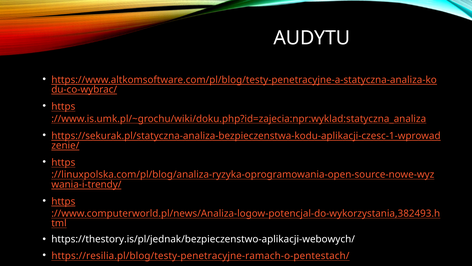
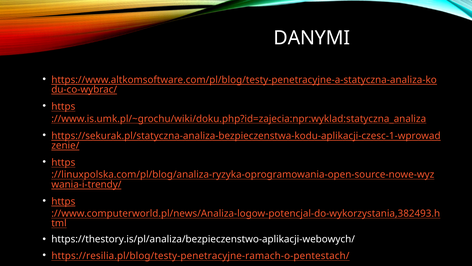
AUDYTU: AUDYTU -> DANYMI (312, 38)
https://thestory.is/pl/jednak/bezpieczenstwo-aplikacji-webowych/: https://thestory.is/pl/jednak/bezpieczenstwo-aplikacji-webowych/ -> https://thestory.is/pl/analiza/bezpieczenstwo-aplikacji-webowych/ (203, 239)
